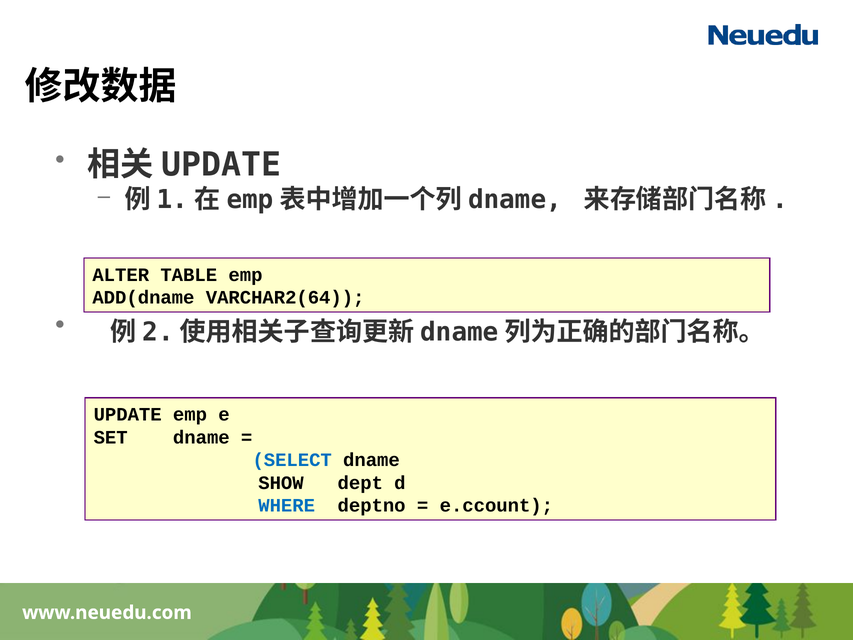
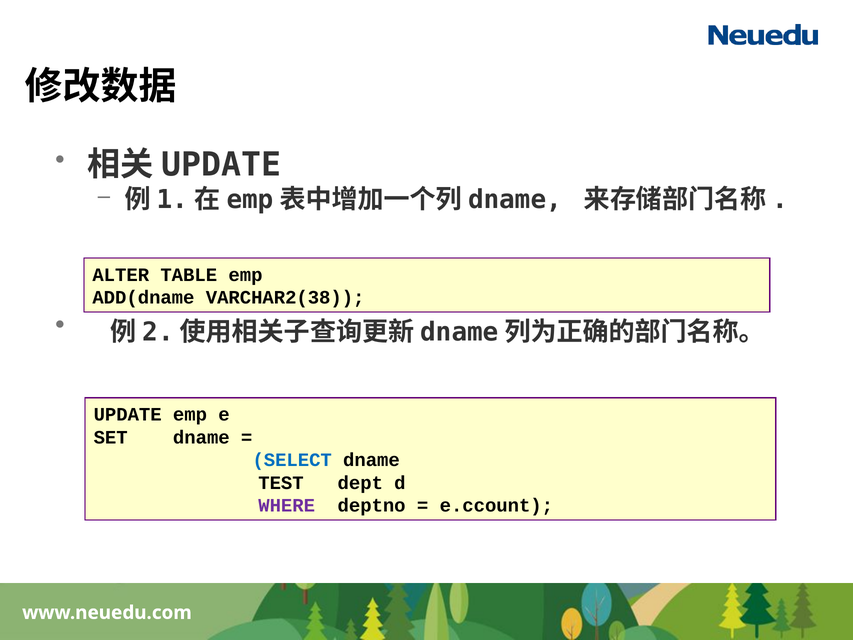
VARCHAR2(64: VARCHAR2(64 -> VARCHAR2(38 (285, 297)
SHOW: SHOW -> TEST (281, 483)
WHERE colour: blue -> purple (287, 506)
